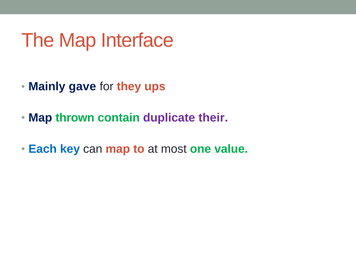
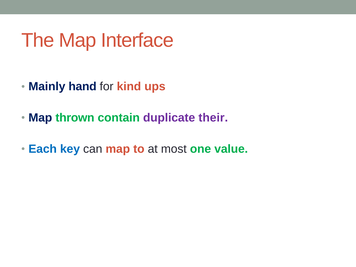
gave: gave -> hand (83, 86)
they: they -> kind (129, 86)
